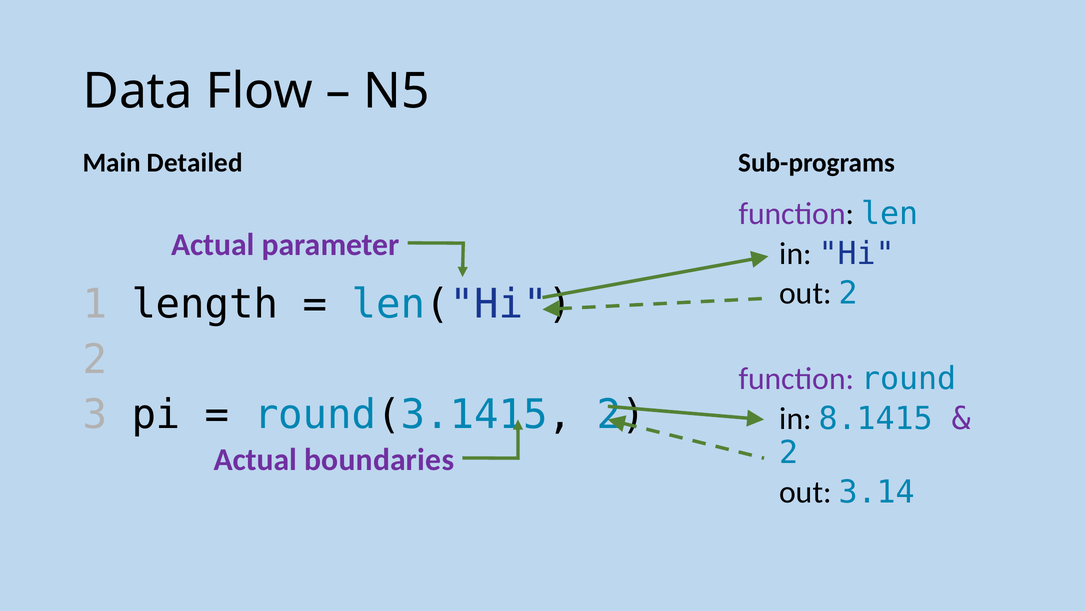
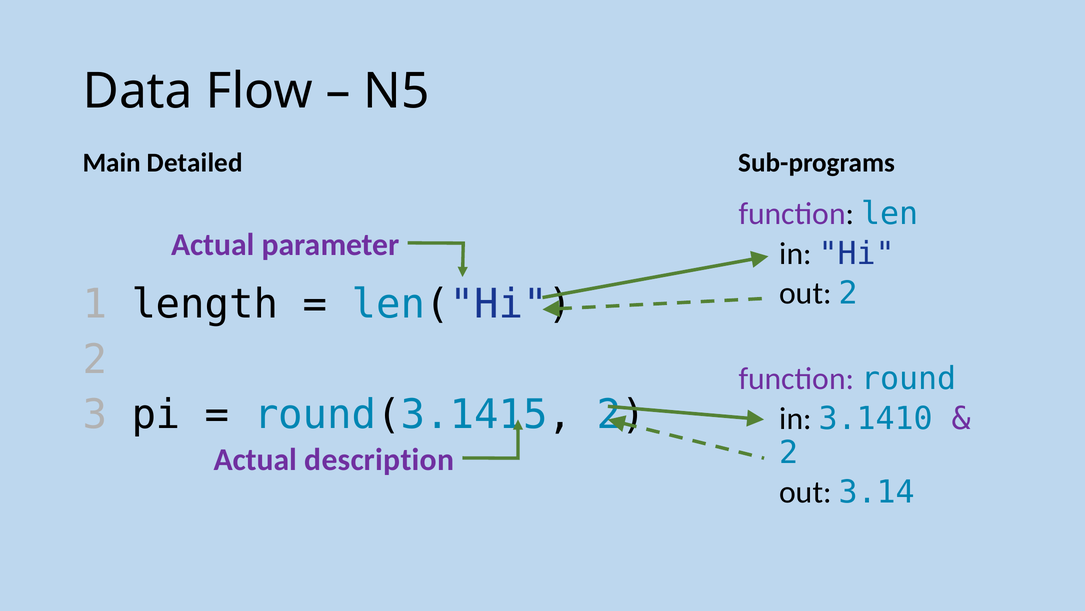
8.1415: 8.1415 -> 3.1410 (876, 418)
boundaries: boundaries -> description (379, 459)
